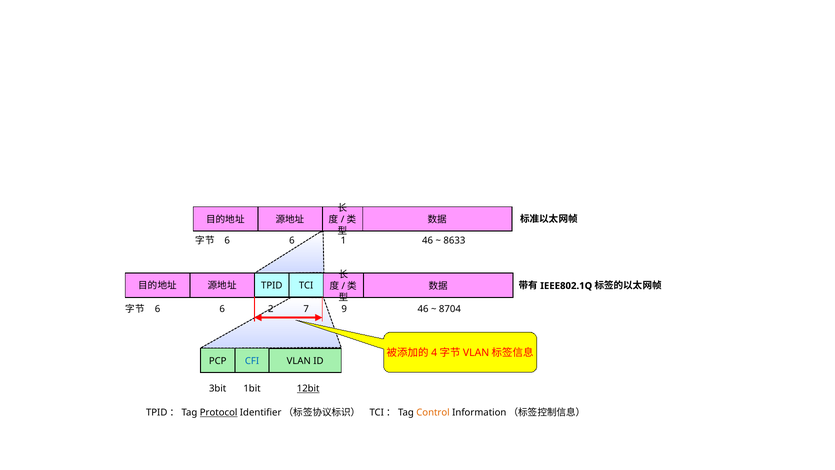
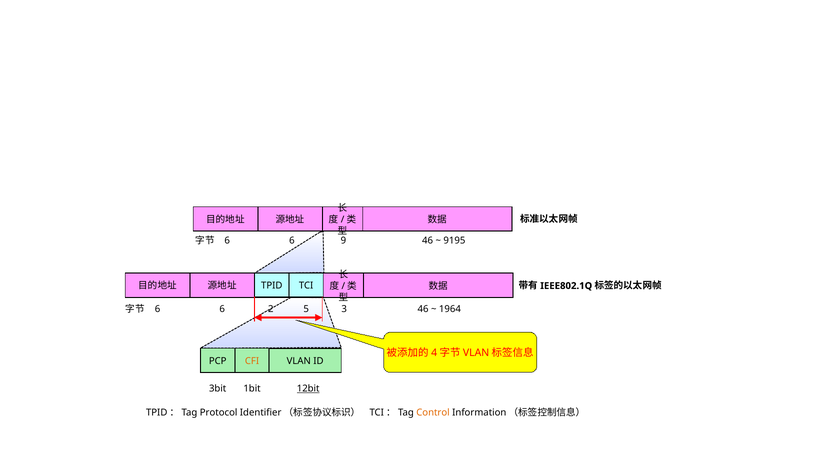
1: 1 -> 9 (343, 240)
8633: 8633 -> 9195 (454, 240)
7: 7 -> 5 (306, 309)
9: 9 -> 3 (344, 309)
8704: 8704 -> 1964 (450, 309)
CFI colour: blue -> orange (252, 361)
Protocol underline: present -> none (219, 412)
